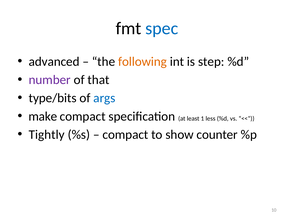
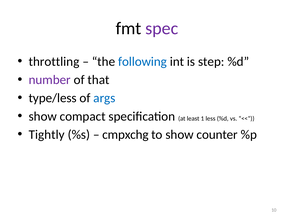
spec colour: blue -> purple (162, 28)
advanced: advanced -> throttling (54, 62)
following colour: orange -> blue (142, 62)
type/bits: type/bits -> type/less (53, 98)
make: make -> show (43, 117)
compact: compact -> cmpxchg (125, 135)
